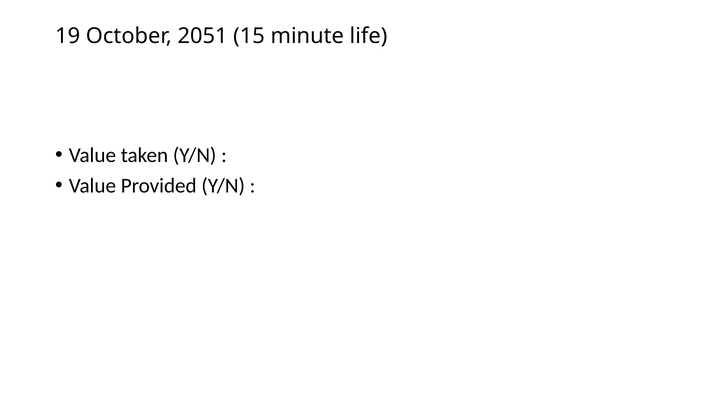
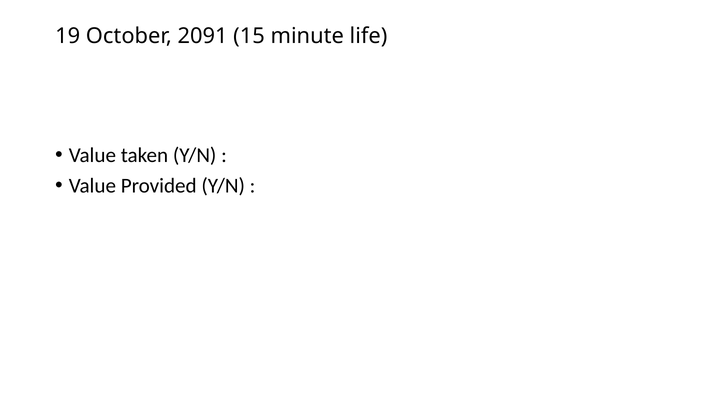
2051: 2051 -> 2091 (203, 36)
